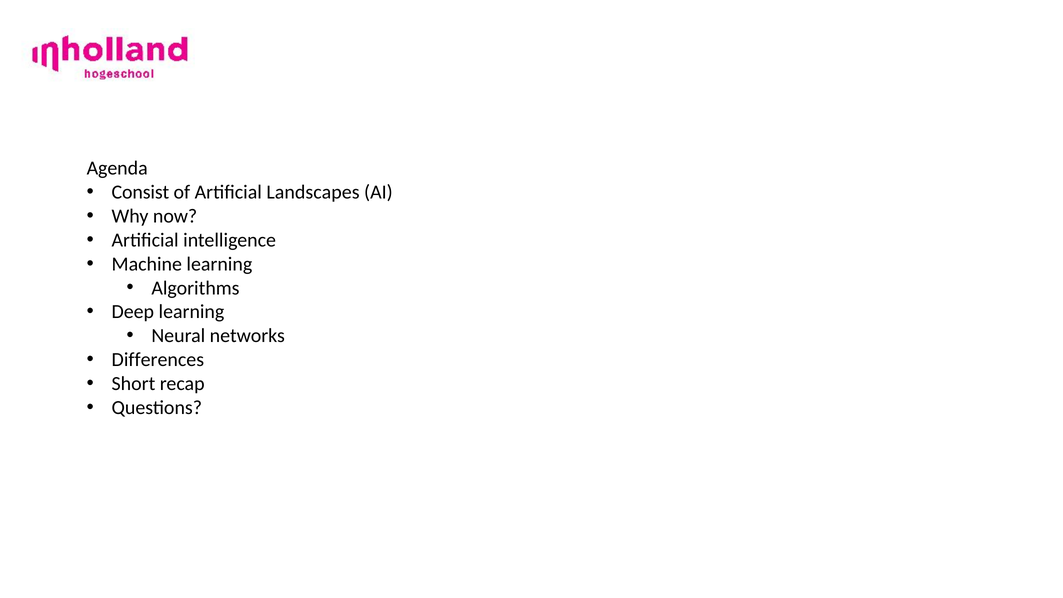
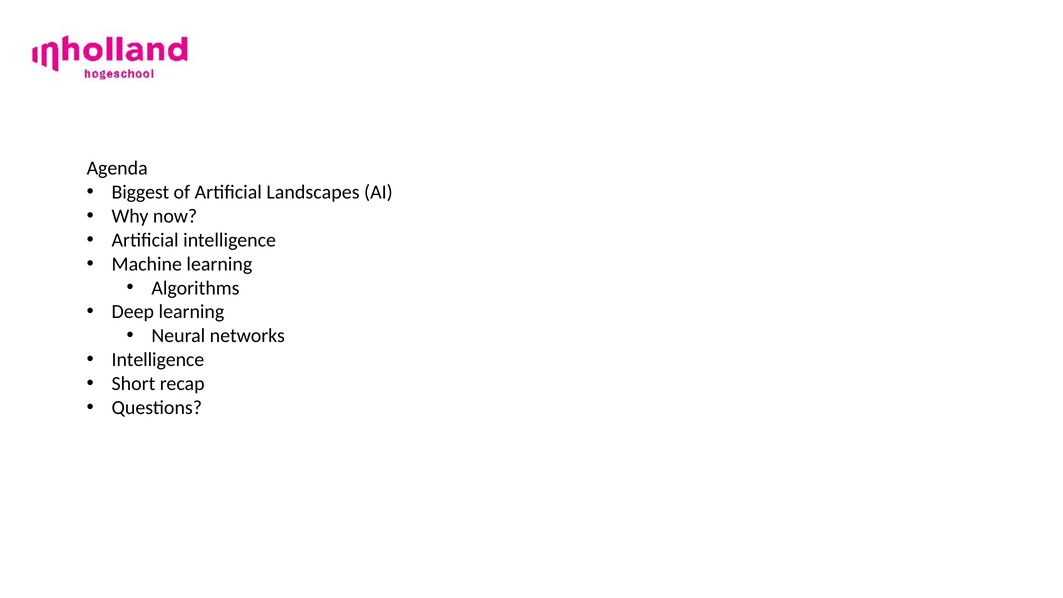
Consist: Consist -> Biggest (140, 192)
Differences: Differences -> Intelligence (158, 360)
